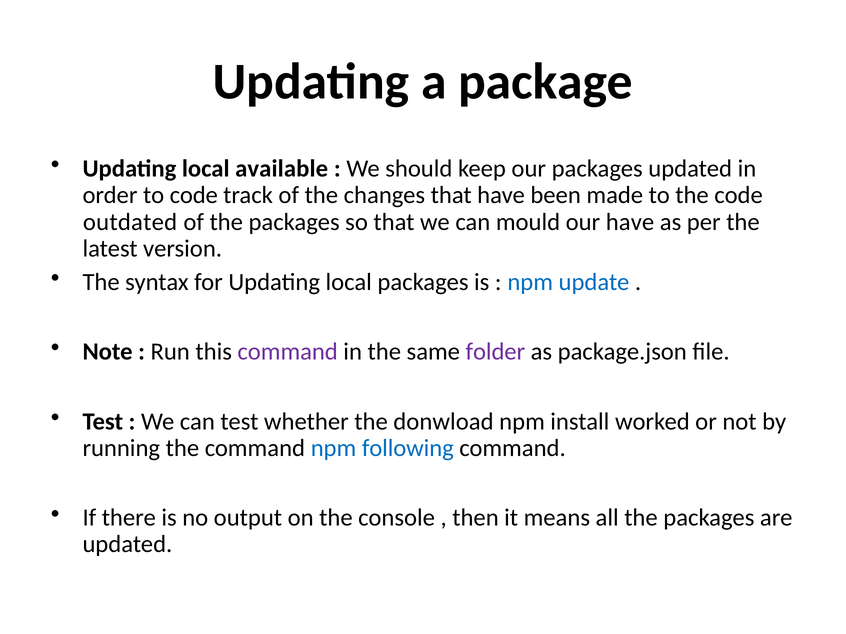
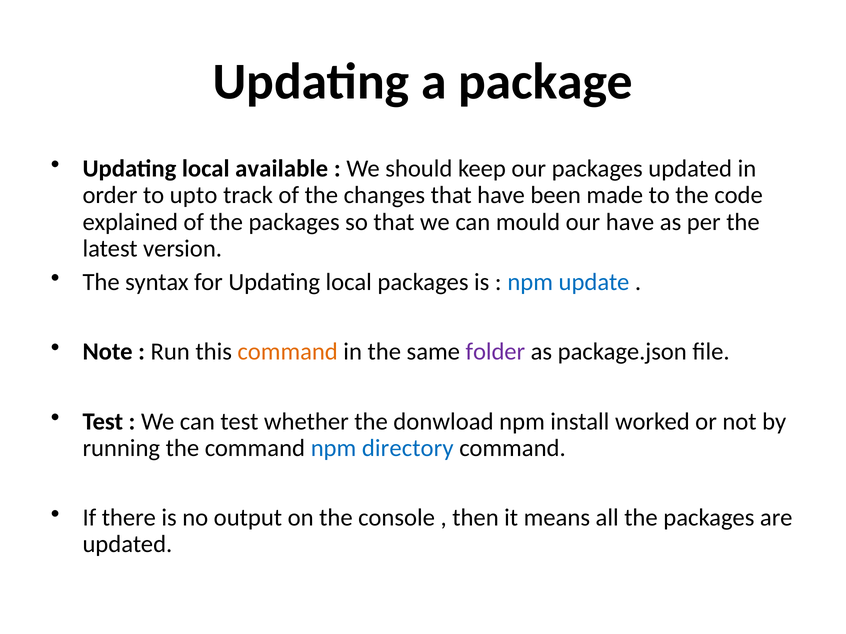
to code: code -> upto (194, 195)
outdated: outdated -> explained (130, 222)
command colour: purple -> orange (288, 352)
following: following -> directory (408, 448)
